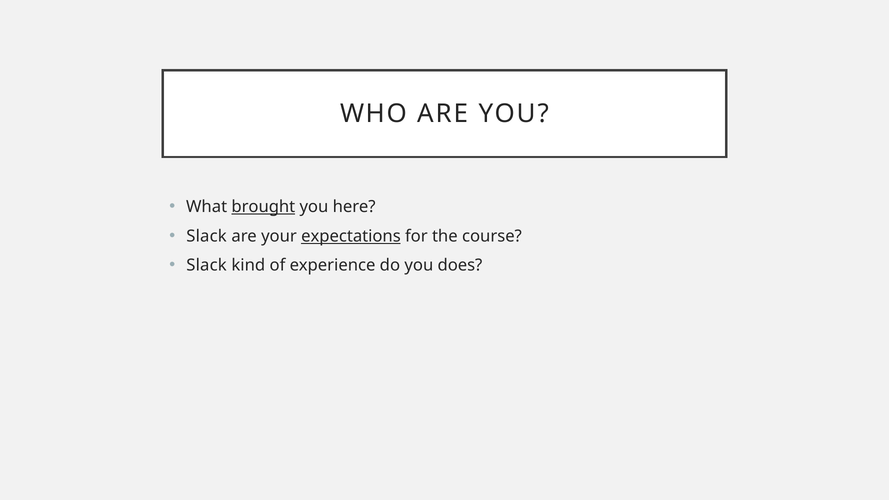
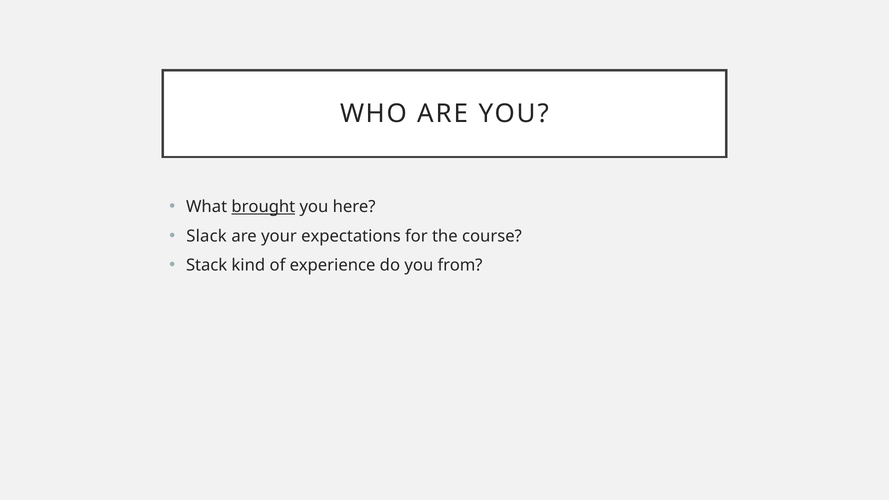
expectations underline: present -> none (351, 236)
Slack: Slack -> Stack (207, 265)
does: does -> from (460, 265)
